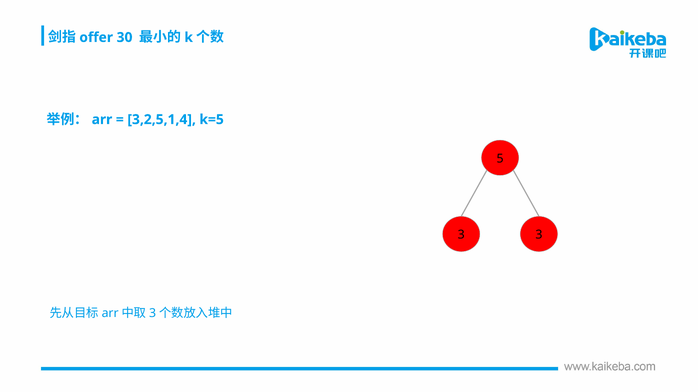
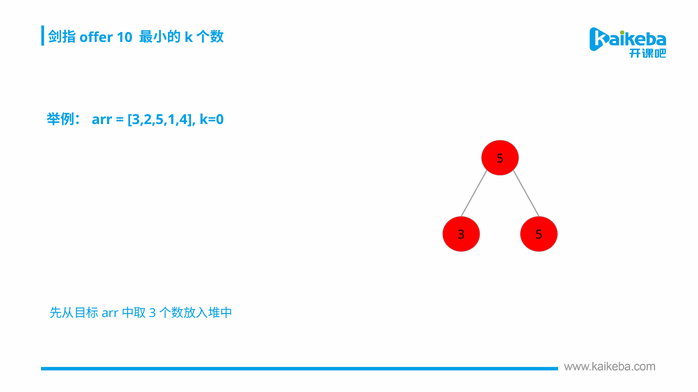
30: 30 -> 10 (125, 37)
k=5: k=5 -> k=0 (212, 120)
3 3: 3 -> 5 (539, 235)
